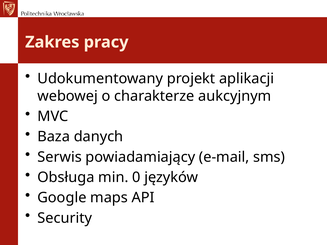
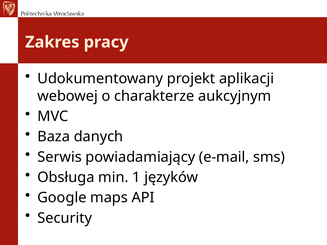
0: 0 -> 1 (136, 178)
